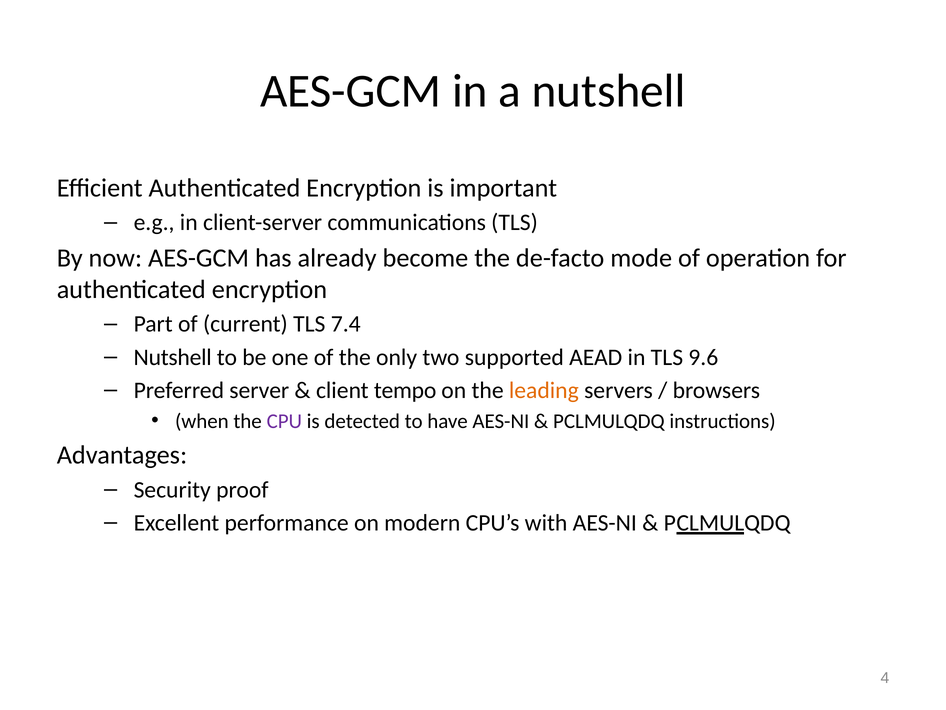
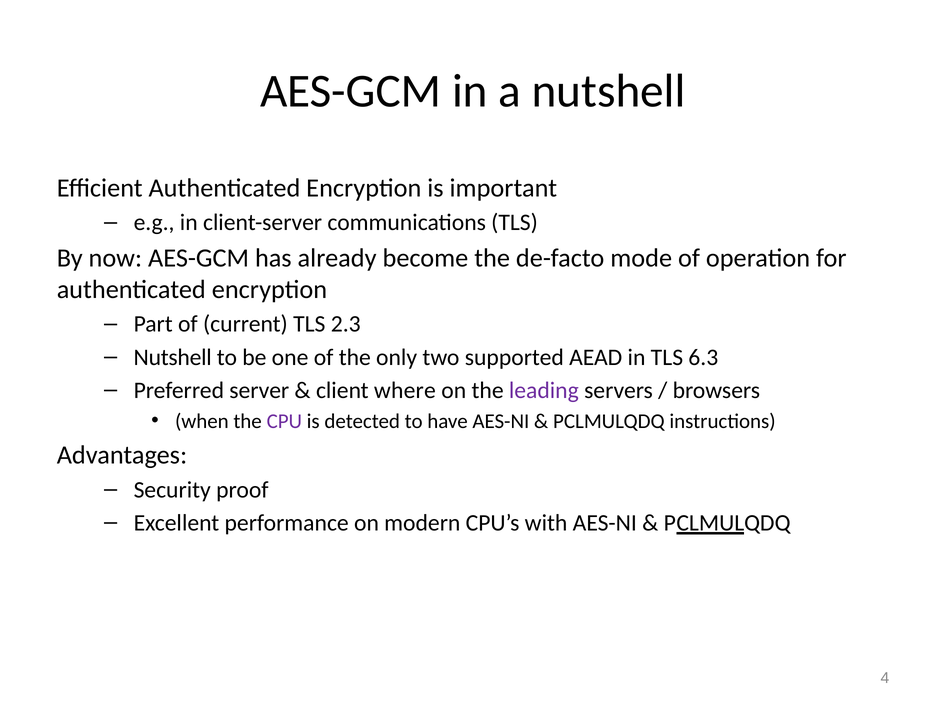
7.4: 7.4 -> 2.3 (346, 324)
9.6: 9.6 -> 6.3 (703, 357)
tempo: tempo -> where (405, 390)
leading colour: orange -> purple (544, 390)
